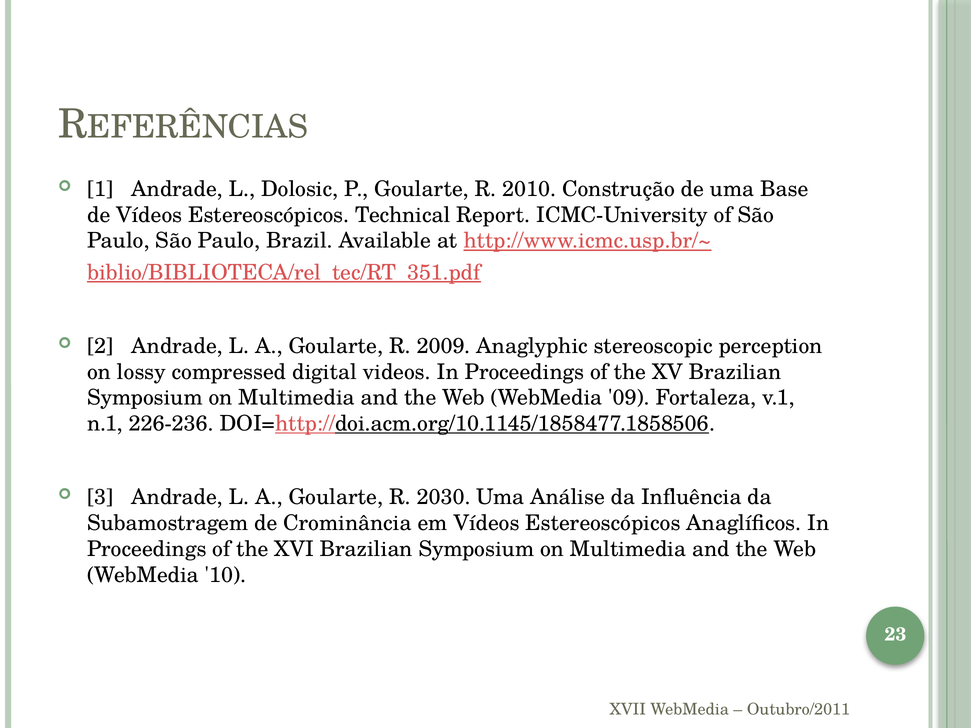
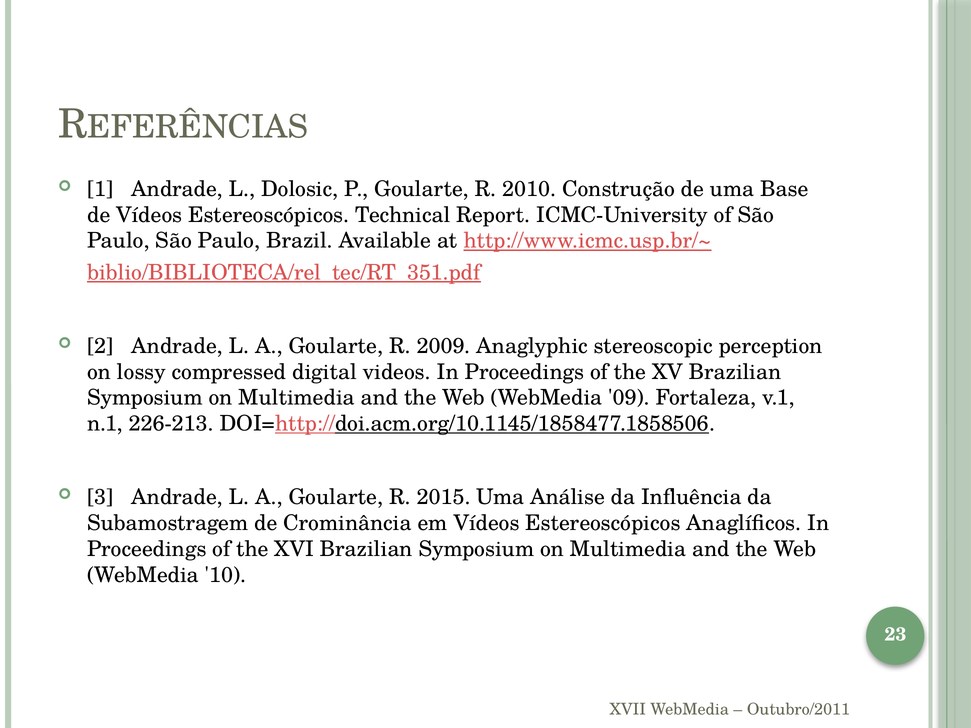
226-236: 226-236 -> 226-213 (171, 424)
2030: 2030 -> 2015 (444, 497)
